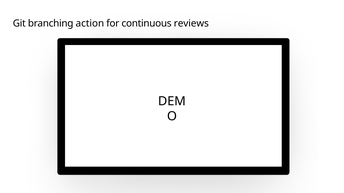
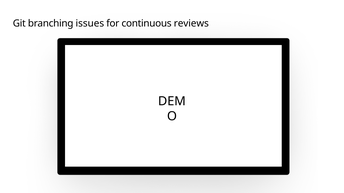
action: action -> issues (90, 24)
